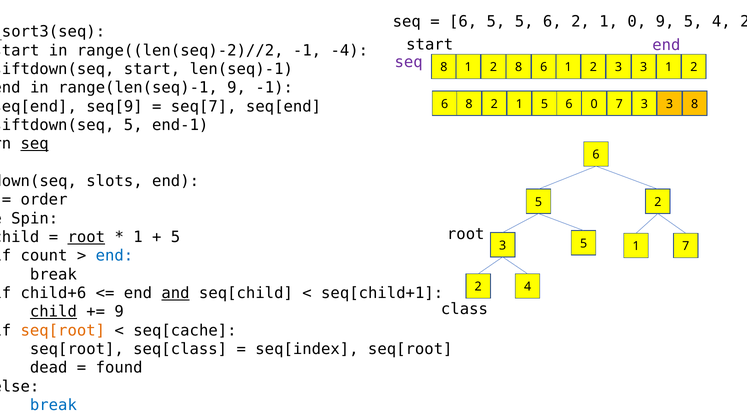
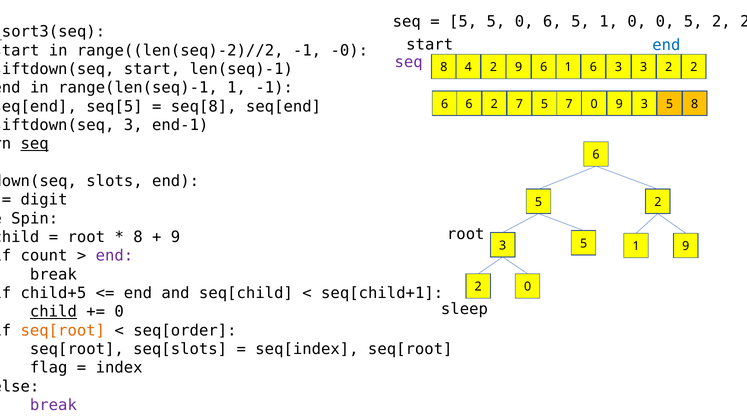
6: 6 -> 5 (463, 22)
5 5: 5 -> 0 (524, 22)
2: 2 -> 5 (580, 22)
0 9: 9 -> 0 (665, 22)
4: 4 -> 2 (721, 22)
end colour: purple -> blue (666, 45)
-4: -4 -> -0 (349, 50)
8 1: 1 -> 4 (468, 67)
2 8: 8 -> 9 (519, 67)
6 1 2: 2 -> 6 (593, 67)
3 1: 1 -> 2 (669, 67)
range(len(seq)-1 9: 9 -> 1 (237, 88)
seq[9: seq[9 -> seq[5 (114, 106)
seq[7: seq[7 -> seq[8 (204, 106)
6 8: 8 -> 6 (469, 104)
1: 1 -> 7 (519, 104)
6: 6 -> 7 (569, 104)
0 7: 7 -> 9 (619, 104)
3: 3 -> 5 (669, 104)
5: 5 -> 3 (133, 125)
order: order -> digit (44, 200)
root underline: present -> none (86, 237)
1: 1 -> 8 (138, 237)
5: 5 -> 9 (176, 237)
1 7: 7 -> 9 (686, 246)
end colour: blue -> purple (114, 256)
2 4: 4 -> 0 (528, 287)
child+6: child+6 -> child+5 (53, 293)
and underline: present -> none (175, 293)
class: class -> sleep (464, 309)
9: 9 -> 0 (119, 312)
seq[cache: seq[cache -> seq[order (185, 331)
seq[class: seq[class -> seq[slots (180, 349)
dead: dead -> flag (49, 368)
found: found -> index (119, 368)
break colour: blue -> purple (53, 405)
